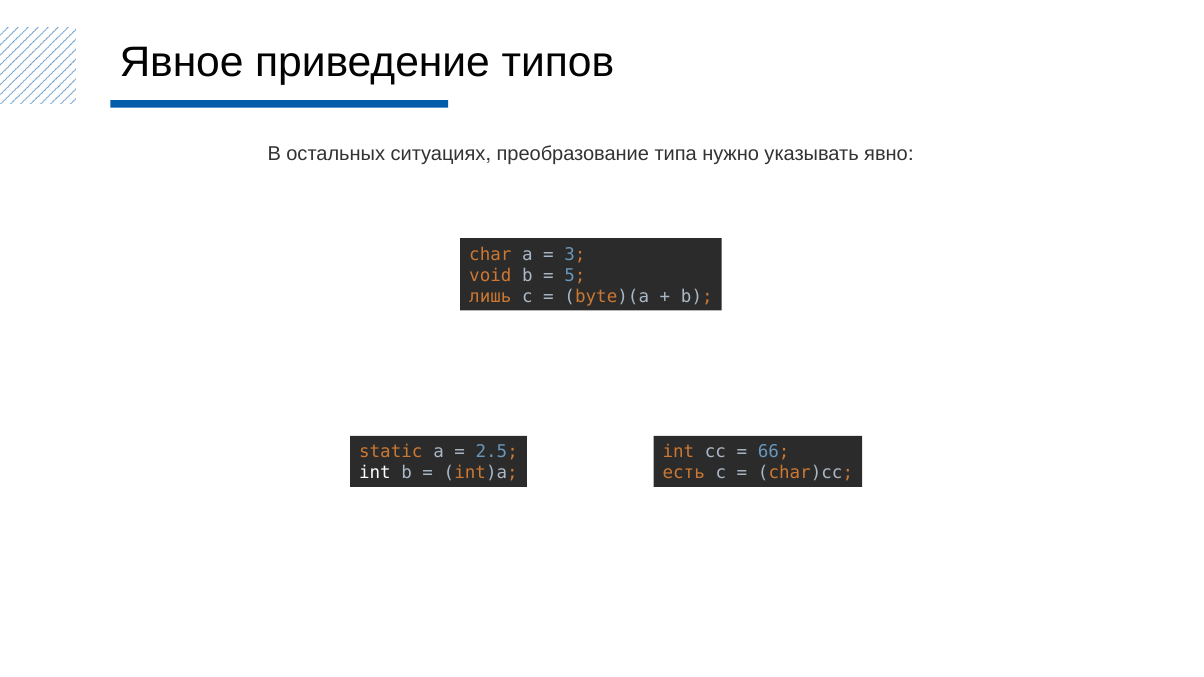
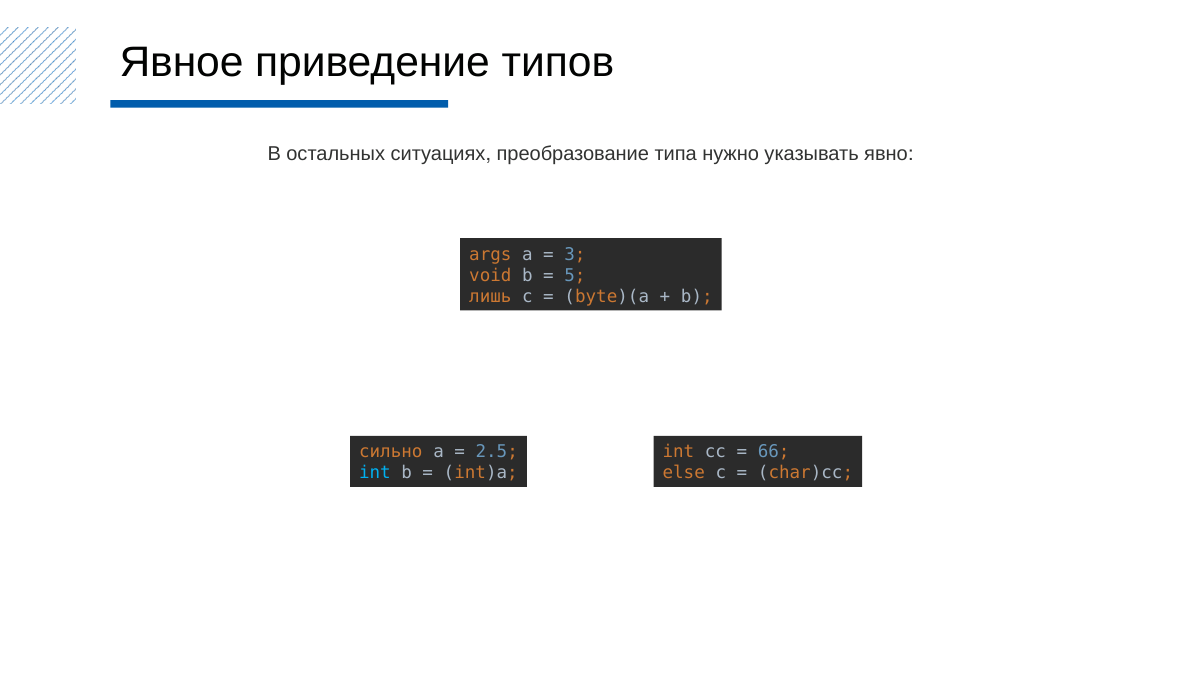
char: char -> args (490, 254)
static: static -> сильно (391, 452)
int colour: white -> light blue (375, 473)
есть: есть -> else (684, 473)
